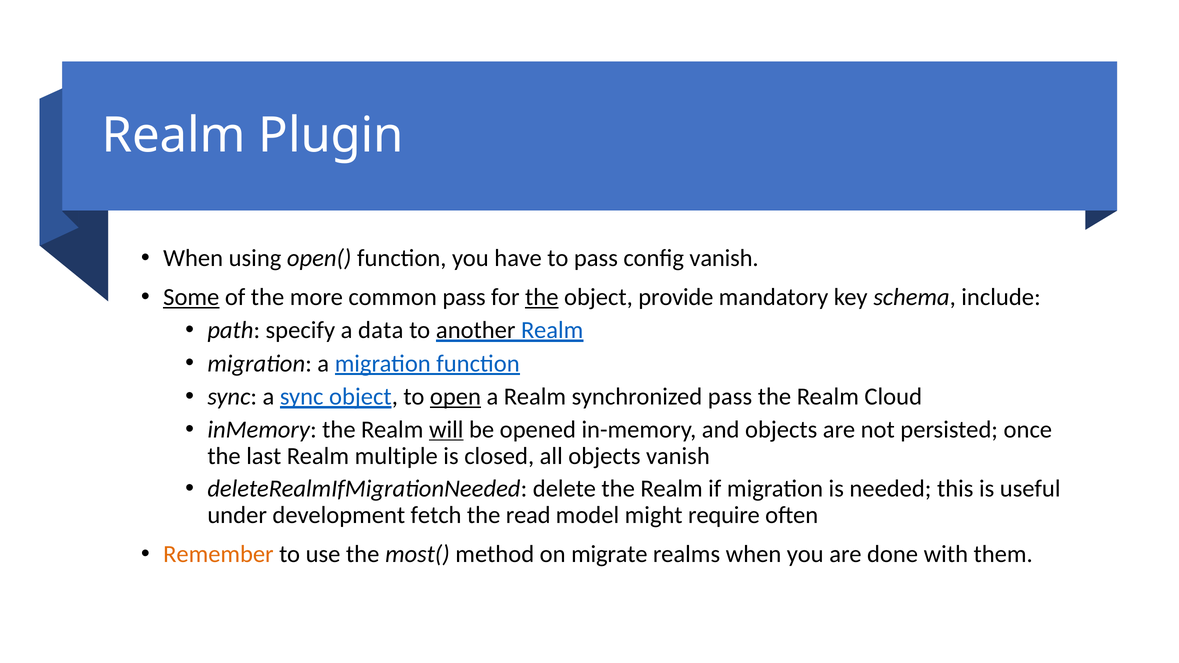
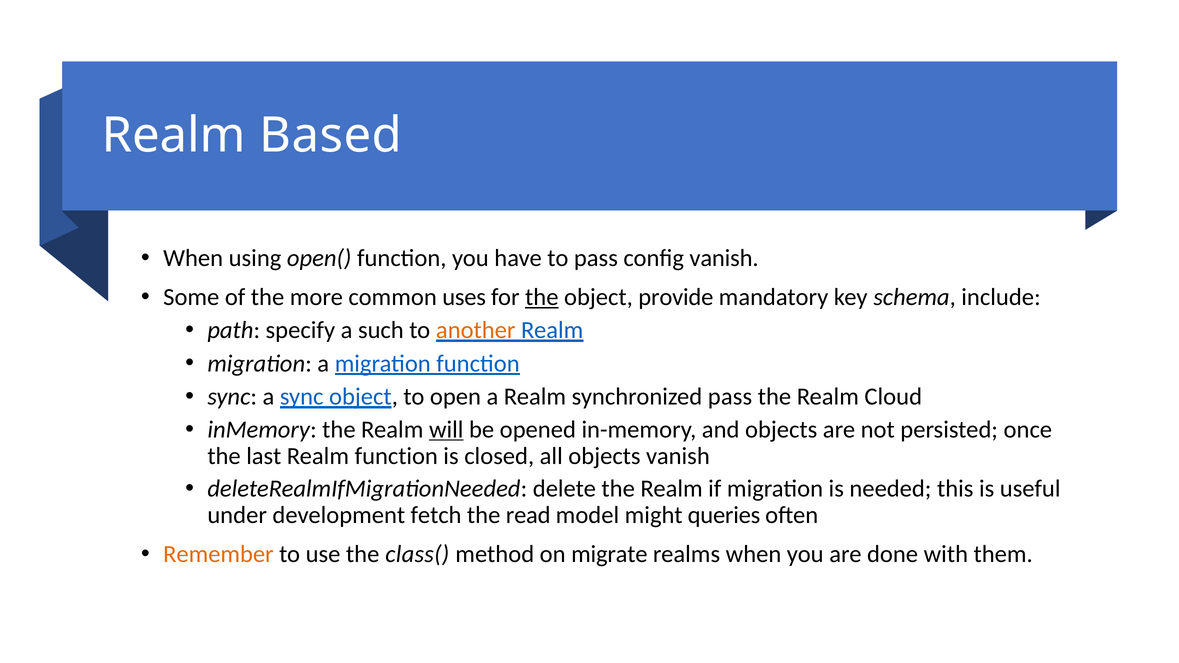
Plugin: Plugin -> Based (331, 136)
Some underline: present -> none (191, 297)
common pass: pass -> uses (464, 297)
data: data -> such (381, 330)
another colour: black -> orange (476, 330)
open underline: present -> none (455, 397)
Realm multiple: multiple -> function (396, 456)
require: require -> queries (724, 515)
most(: most( -> class( (417, 554)
